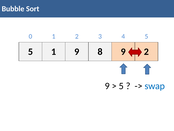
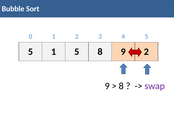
1 9: 9 -> 5 (77, 51)
5: 5 -> 8 (121, 86)
swap colour: blue -> purple (155, 86)
